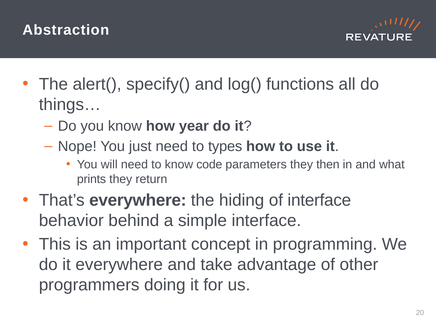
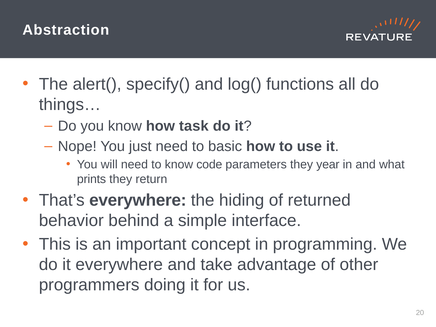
year: year -> task (194, 126)
types: types -> basic (225, 146)
then: then -> year (328, 165)
of interface: interface -> returned (319, 200)
